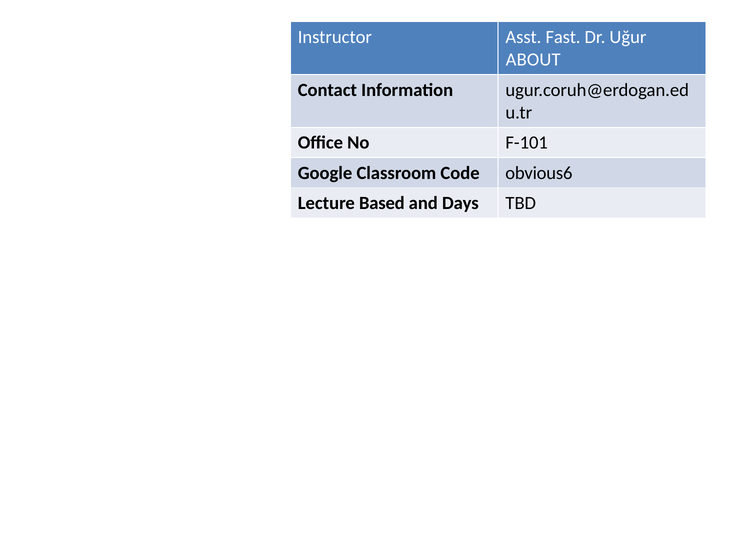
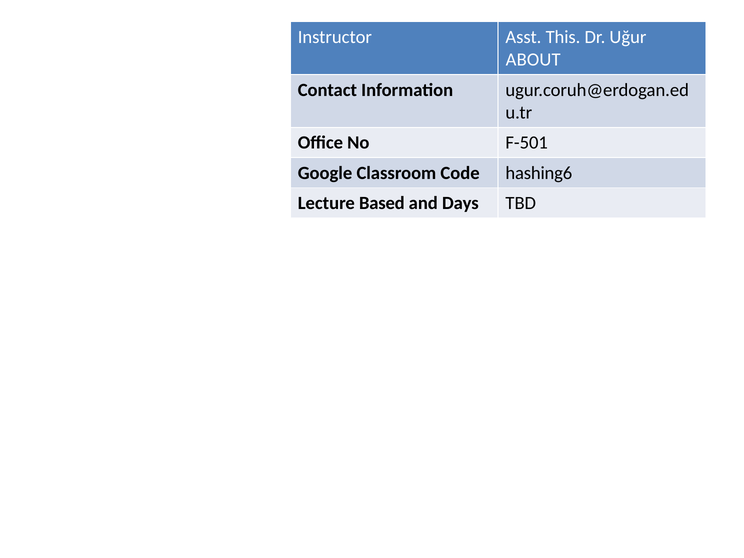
Fast: Fast -> This (563, 37)
F-101: F-101 -> F-501 (527, 143)
obvious6: obvious6 -> hashing6 (539, 173)
